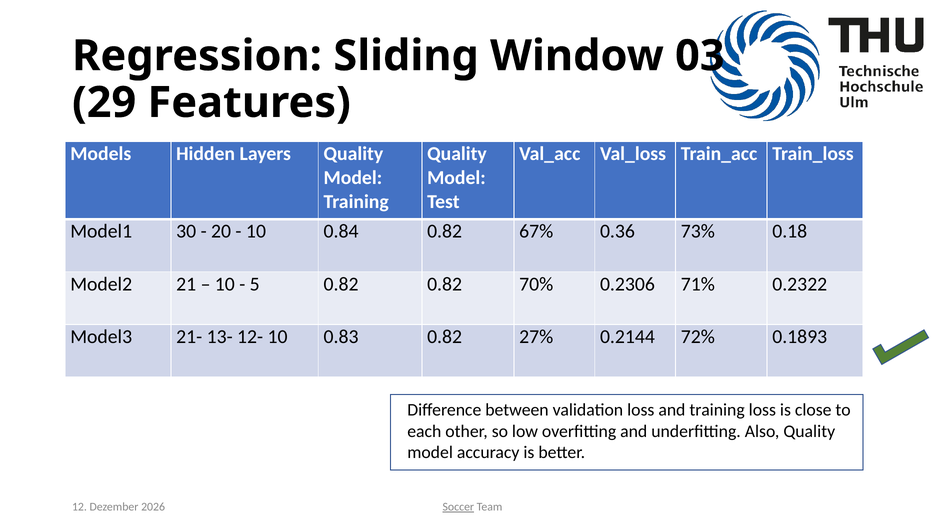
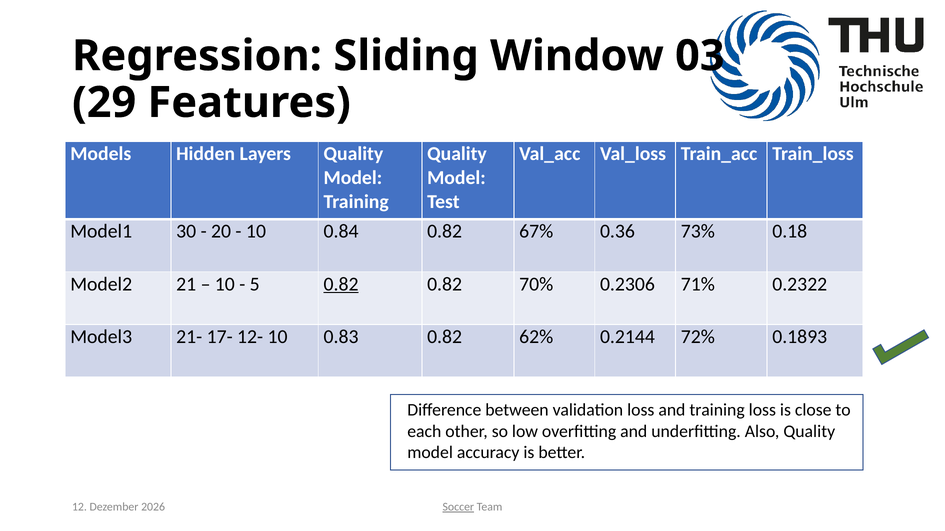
0.82 underline: none -> present (341, 284)
13-: 13- -> 17- (220, 337)
27%: 27% -> 62% (536, 337)
